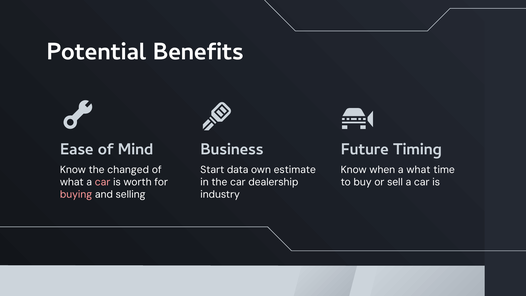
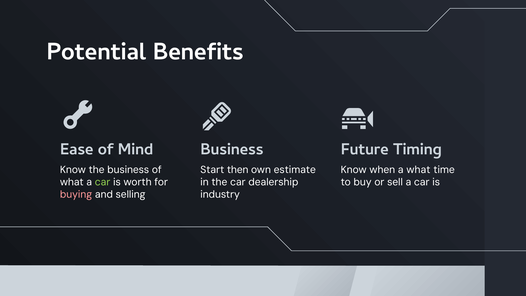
the changed: changed -> business (128, 170)
data: data -> then (238, 170)
car colour: pink -> light green (103, 182)
